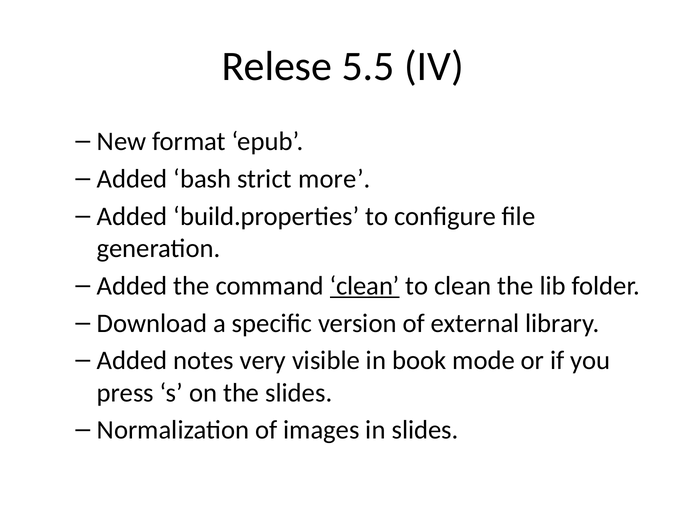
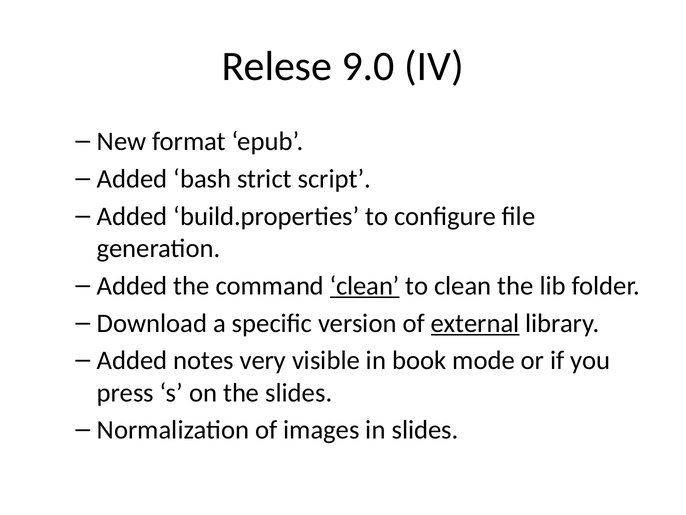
5.5: 5.5 -> 9.0 (368, 66)
more: more -> script (334, 179)
external underline: none -> present (475, 323)
